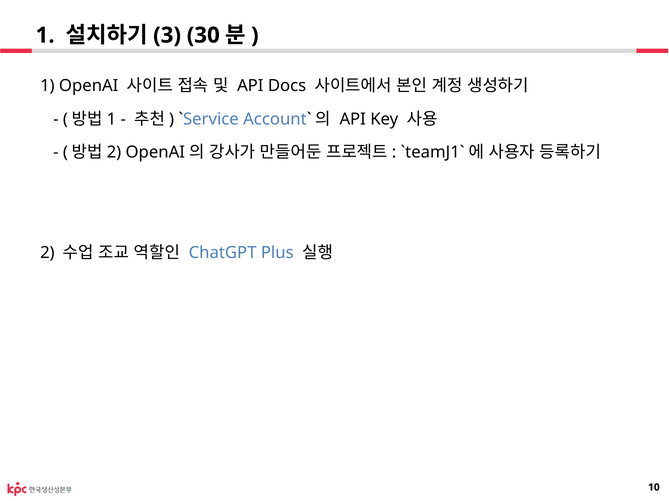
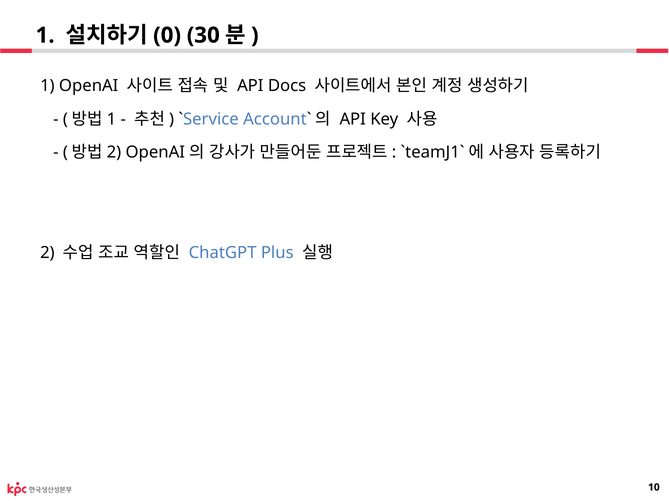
3: 3 -> 0 (167, 35)
